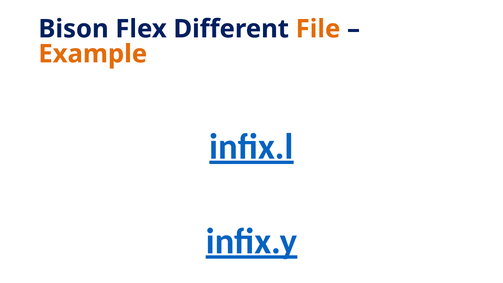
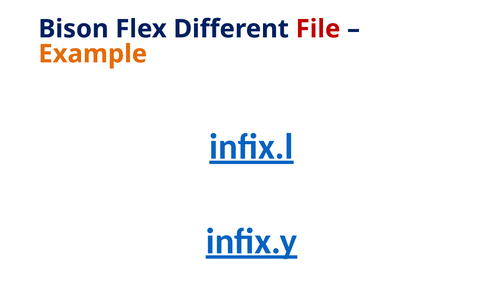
File colour: orange -> red (318, 29)
